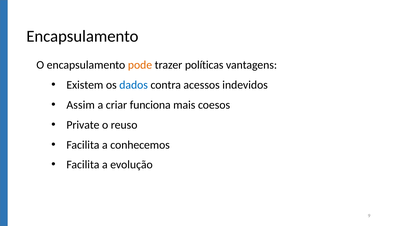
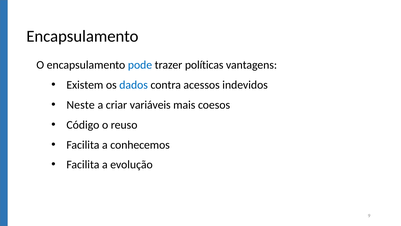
pode colour: orange -> blue (140, 65)
Assim: Assim -> Neste (81, 105)
funciona: funciona -> variáveis (150, 105)
Private: Private -> Código (83, 125)
